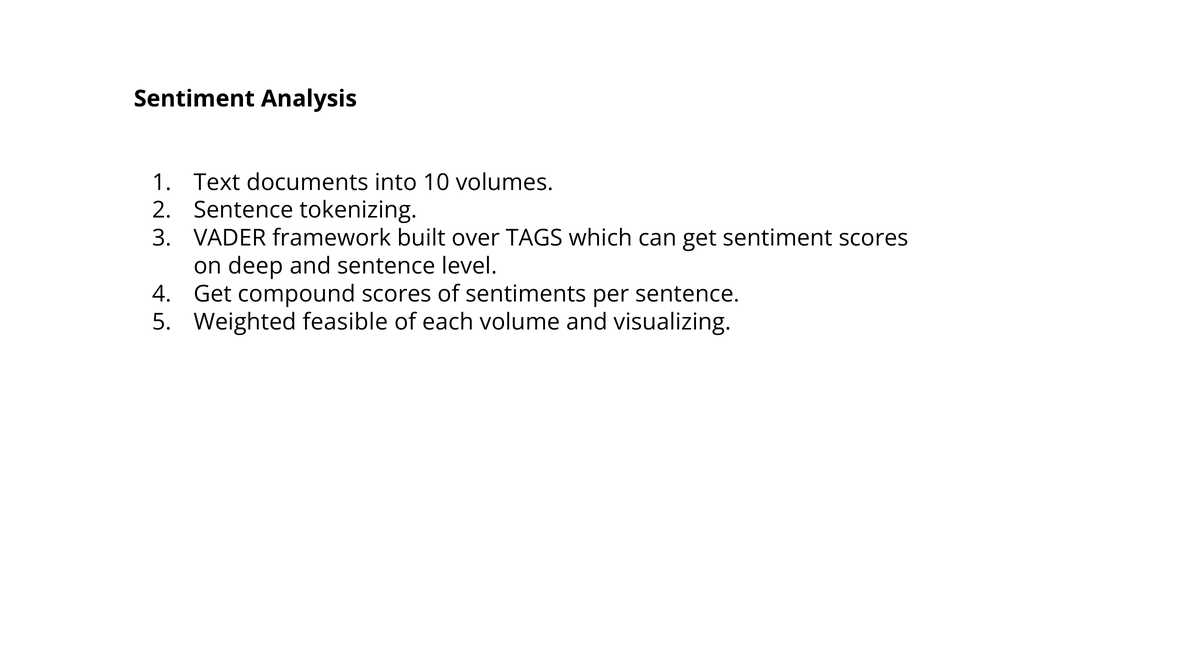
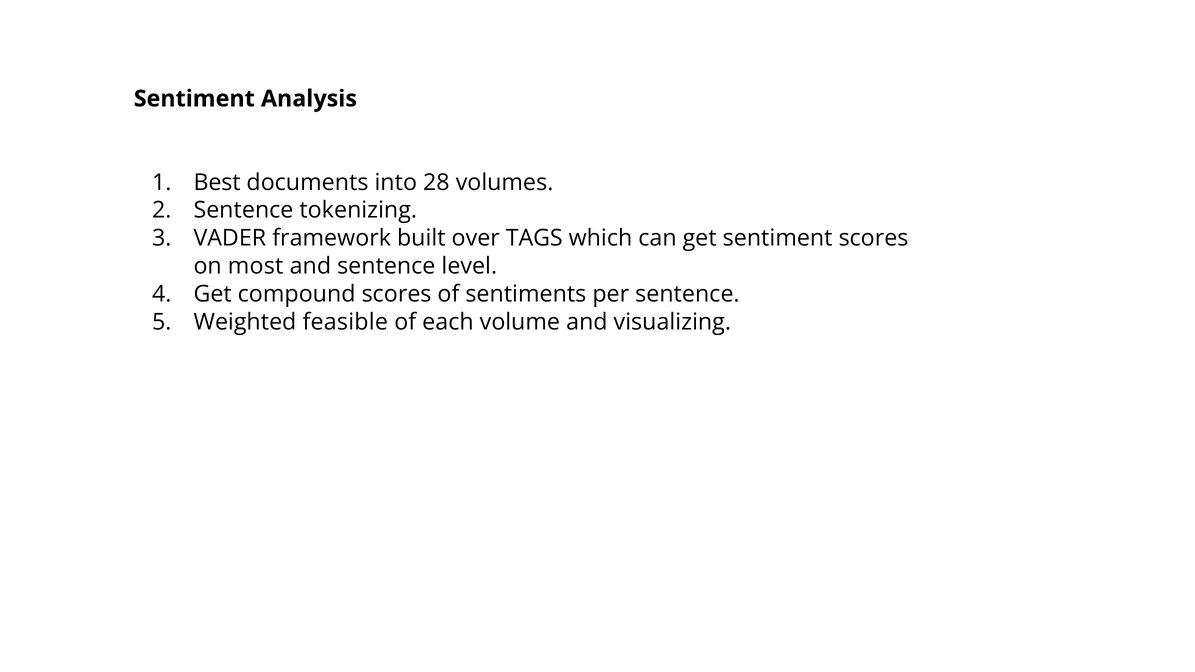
Text: Text -> Best (217, 182)
10: 10 -> 28 (436, 182)
deep: deep -> most (256, 266)
